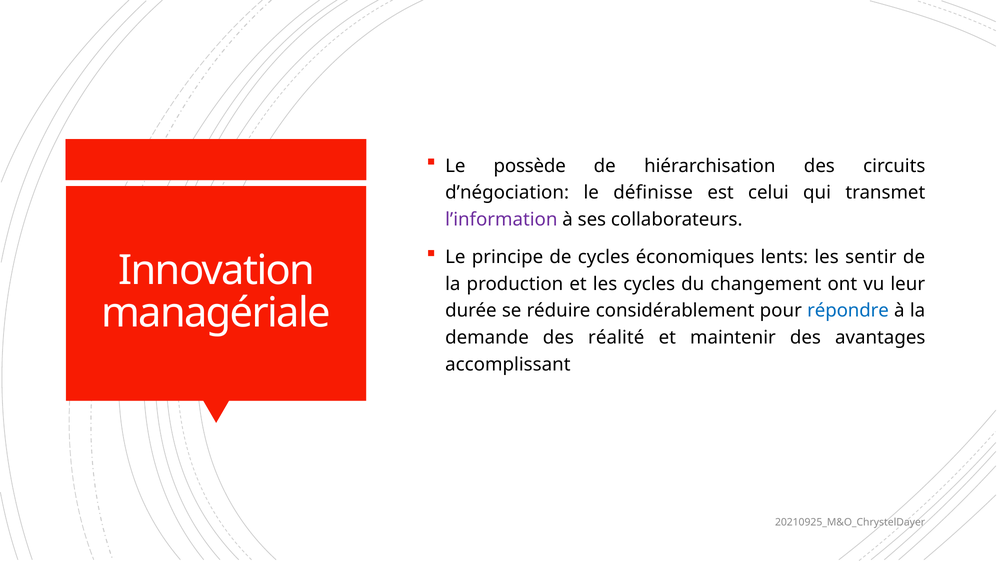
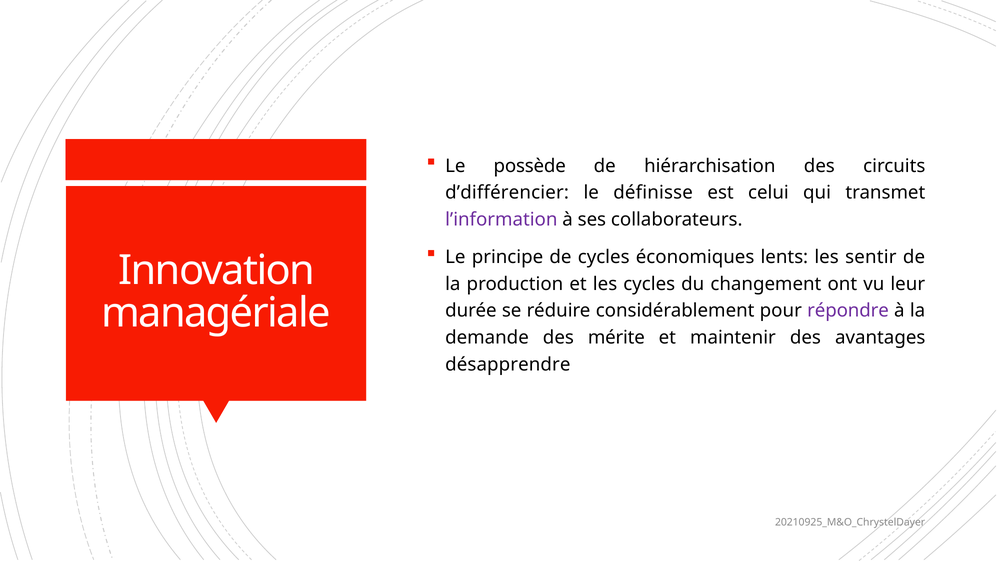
d’négociation: d’négociation -> d’différencier (507, 193)
répondre colour: blue -> purple (848, 311)
réalité: réalité -> mérite (616, 338)
accomplissant: accomplissant -> désapprendre (508, 365)
